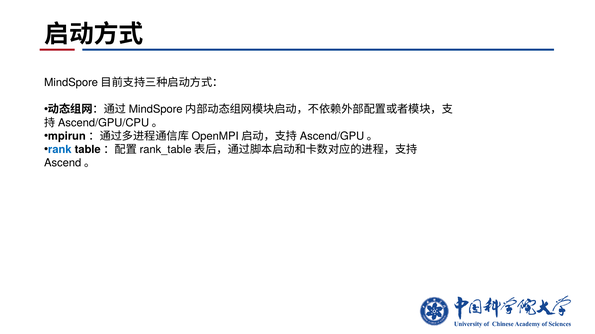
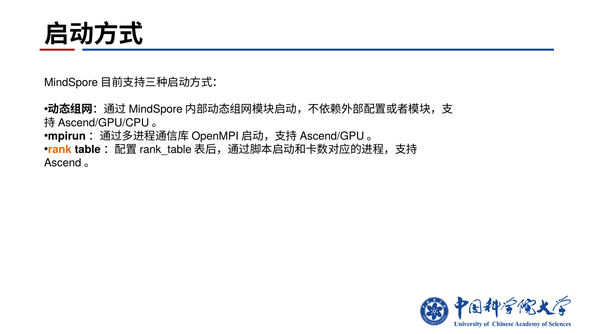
rank colour: blue -> orange (60, 150)
